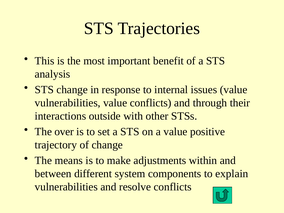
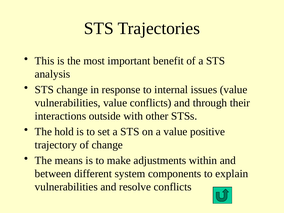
over: over -> hold (64, 132)
